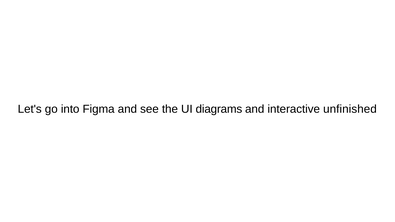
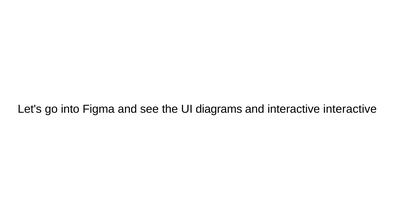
interactive unfinished: unfinished -> interactive (350, 109)
